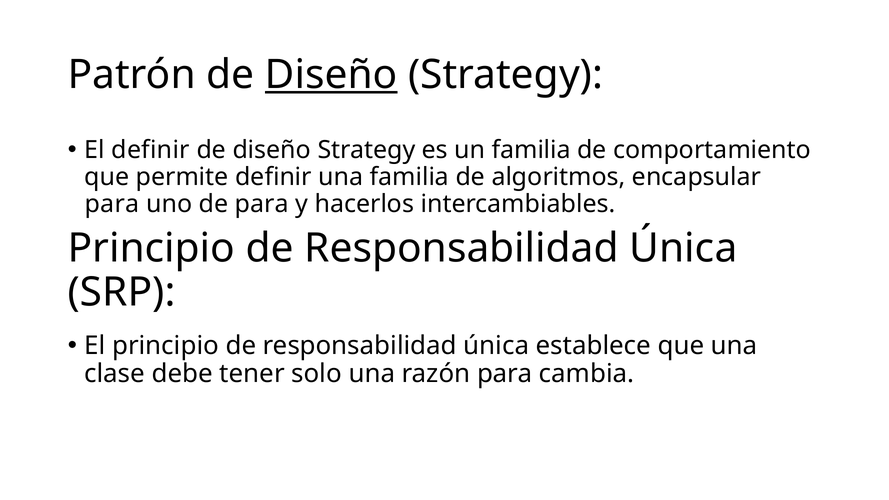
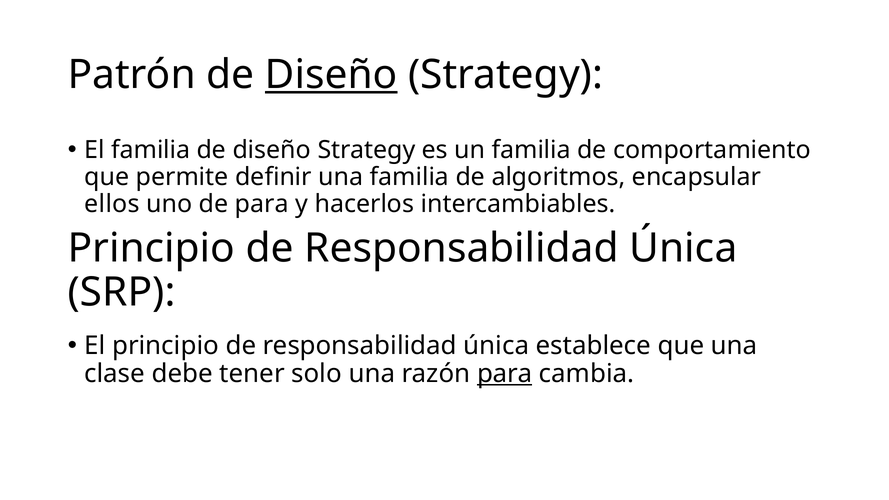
El definir: definir -> familia (151, 150)
para: para -> ellos (112, 204)
para underline: none -> present (505, 374)
